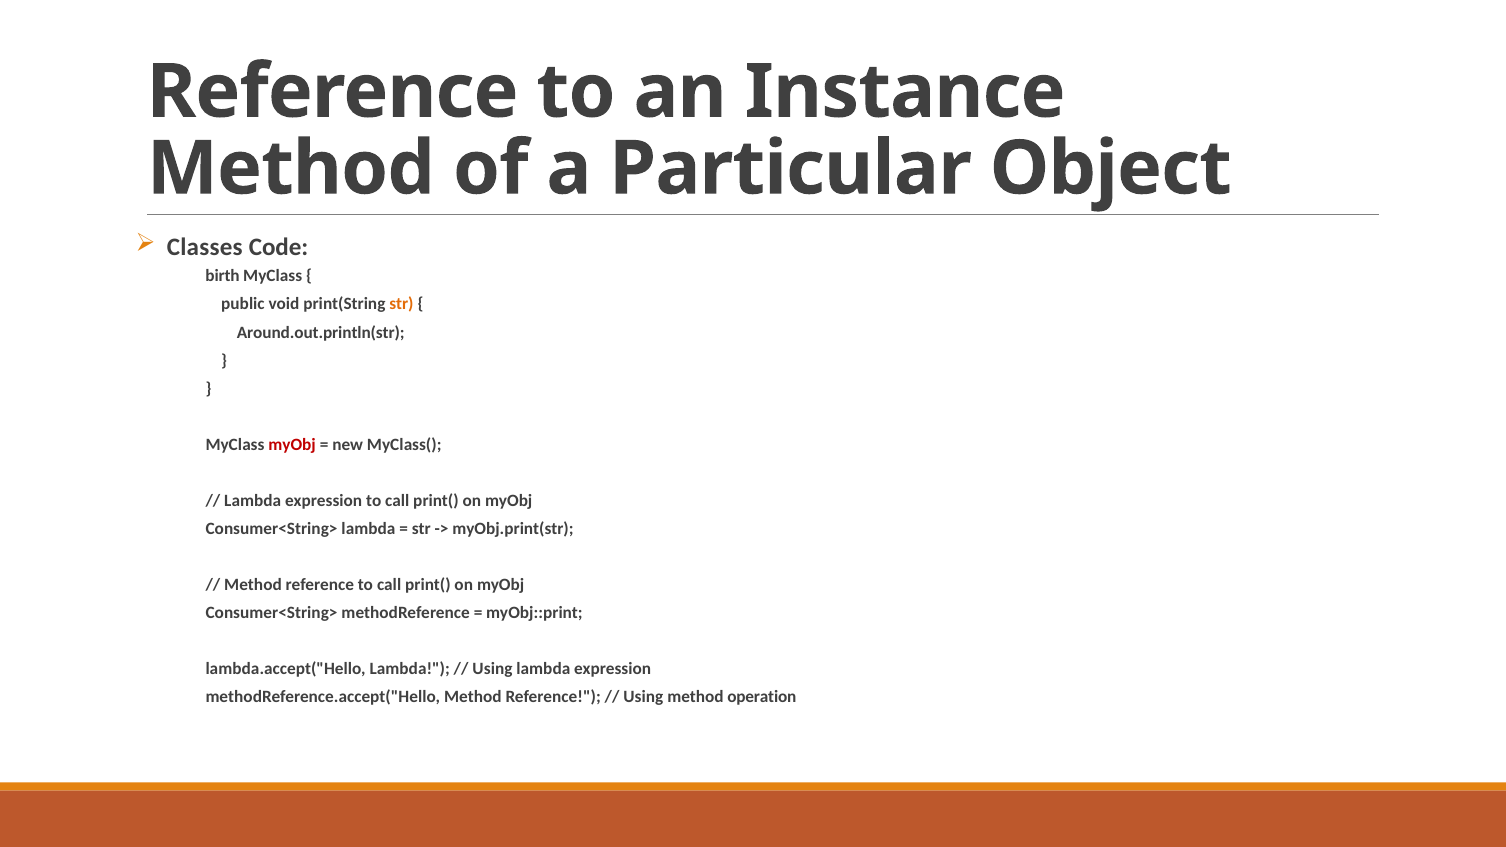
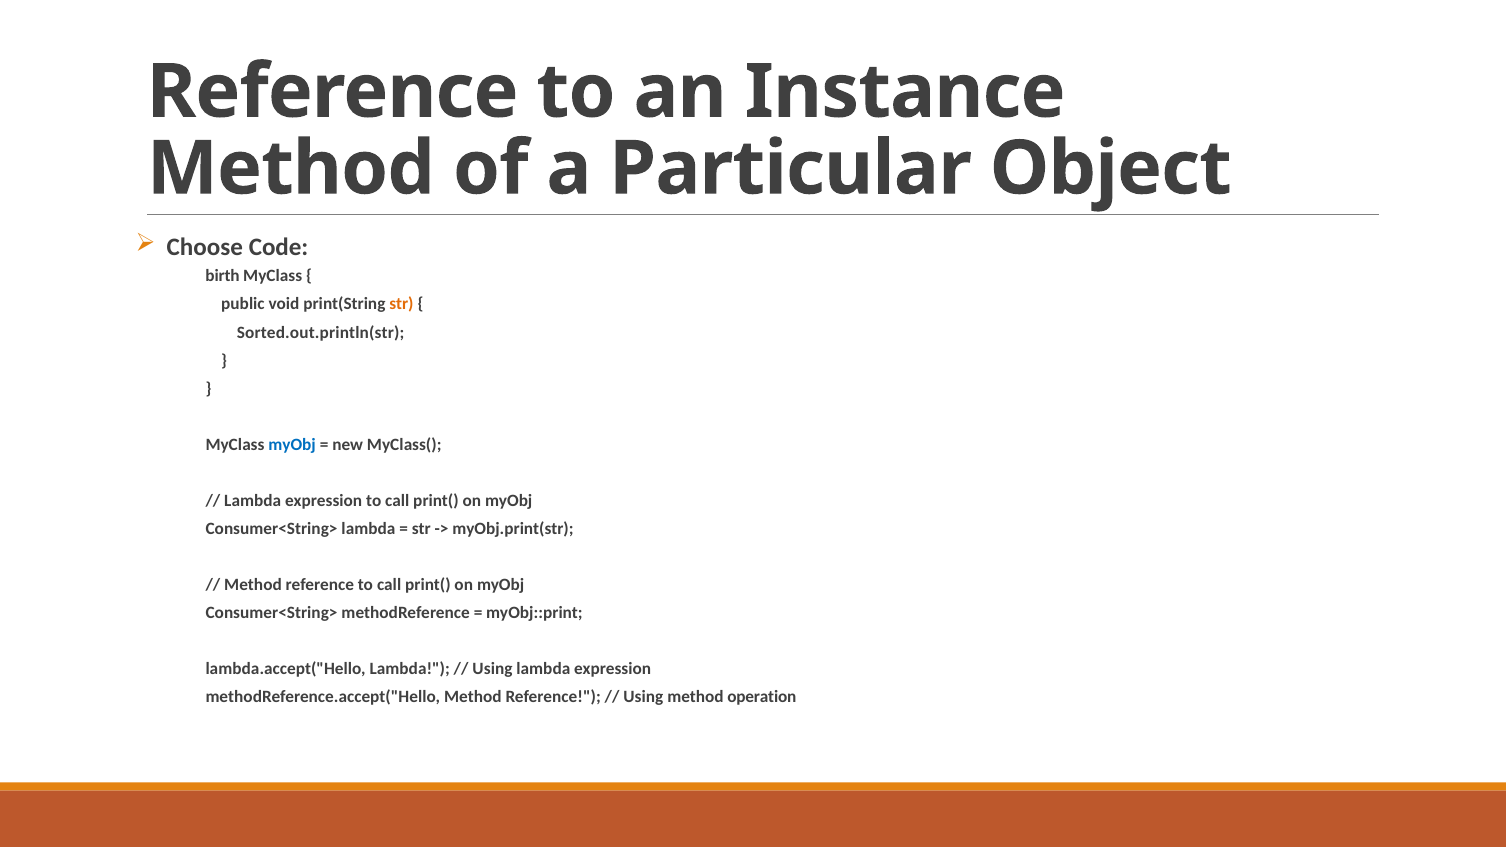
Classes: Classes -> Choose (205, 247)
Around.out.println(str: Around.out.println(str -> Sorted.out.println(str (321, 332)
myObj colour: red -> blue (292, 445)
